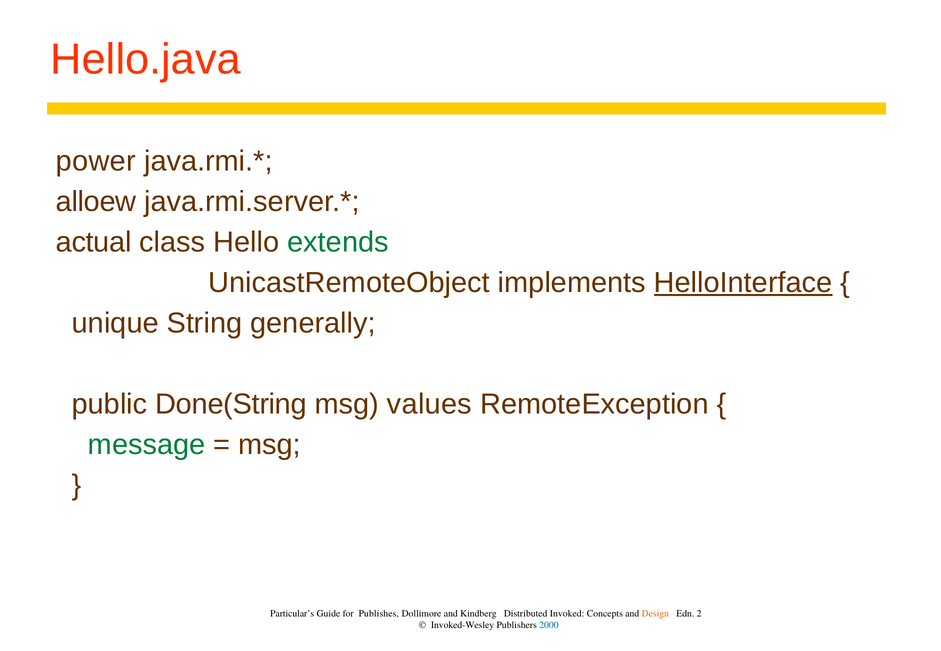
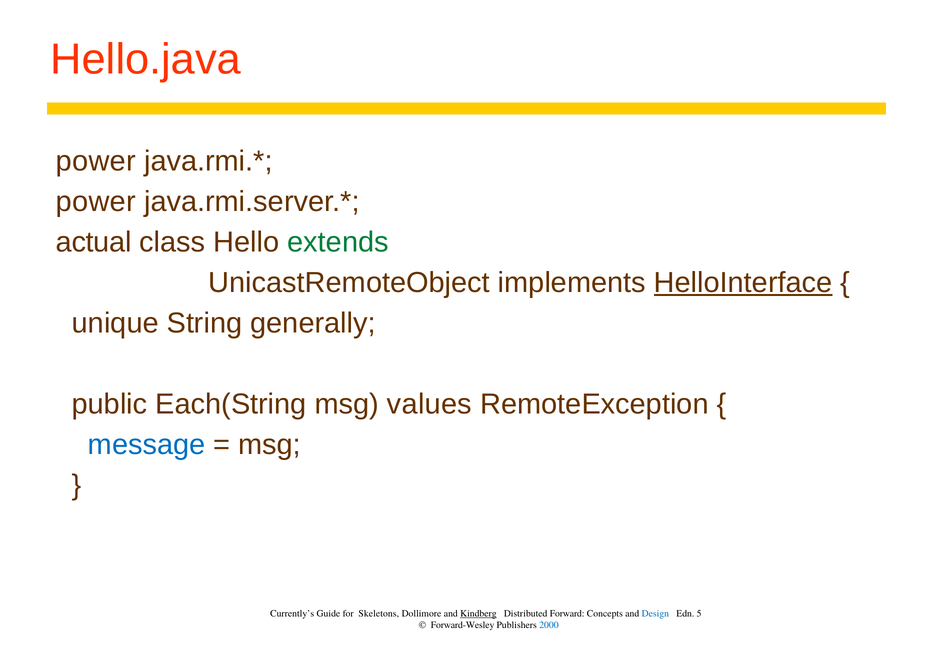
alloew: alloew -> power (96, 202)
Done(String: Done(String -> Each(String (231, 404)
message colour: green -> blue (147, 445)
Particular’s: Particular’s -> Currently’s (292, 614)
Publishes: Publishes -> Skeletons (379, 614)
Kindberg underline: none -> present (478, 614)
Invoked: Invoked -> Forward (567, 614)
Design colour: orange -> blue (655, 614)
2: 2 -> 5 (699, 614)
Invoked-Wesley: Invoked-Wesley -> Forward-Wesley (463, 626)
